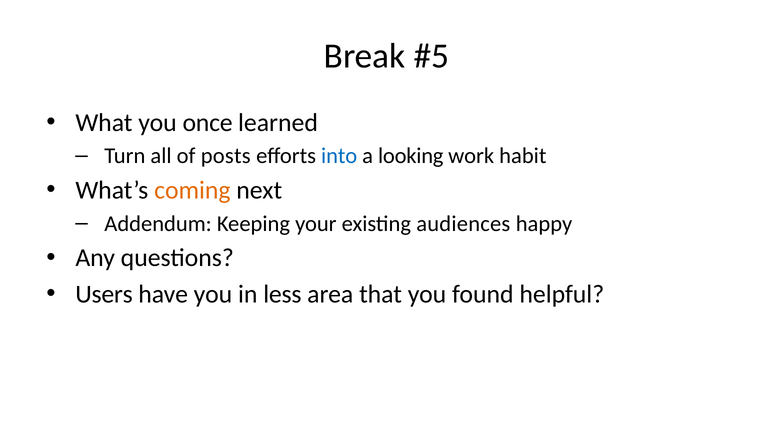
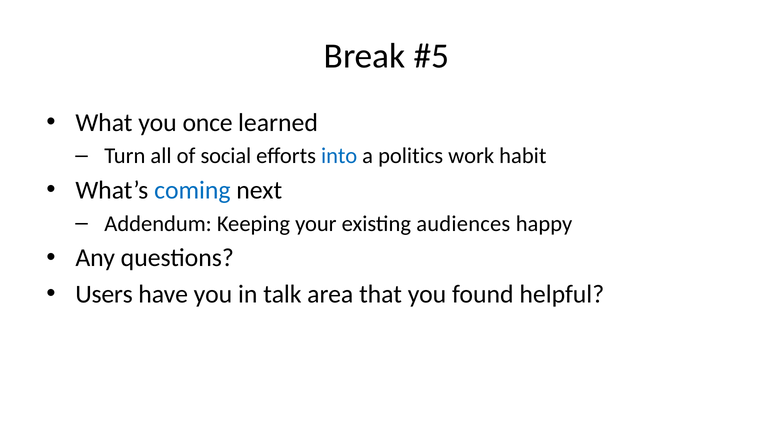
posts: posts -> social (226, 156)
looking: looking -> politics (411, 156)
coming colour: orange -> blue (192, 190)
less: less -> talk (282, 294)
